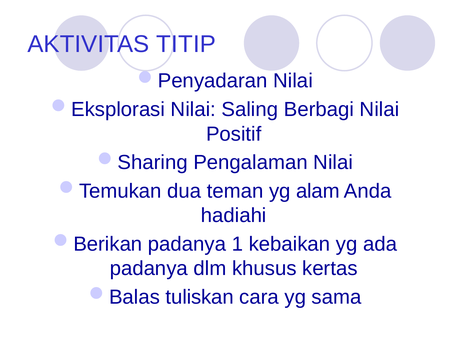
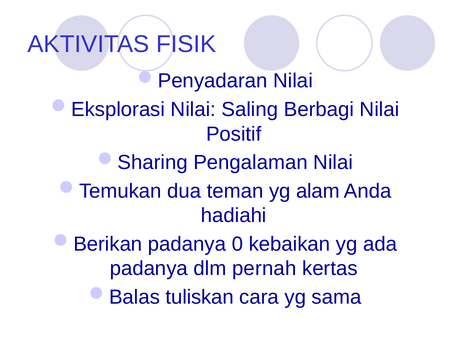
TITIP: TITIP -> FISIK (186, 44)
1: 1 -> 0 (237, 244)
khusus: khusus -> pernah (264, 268)
